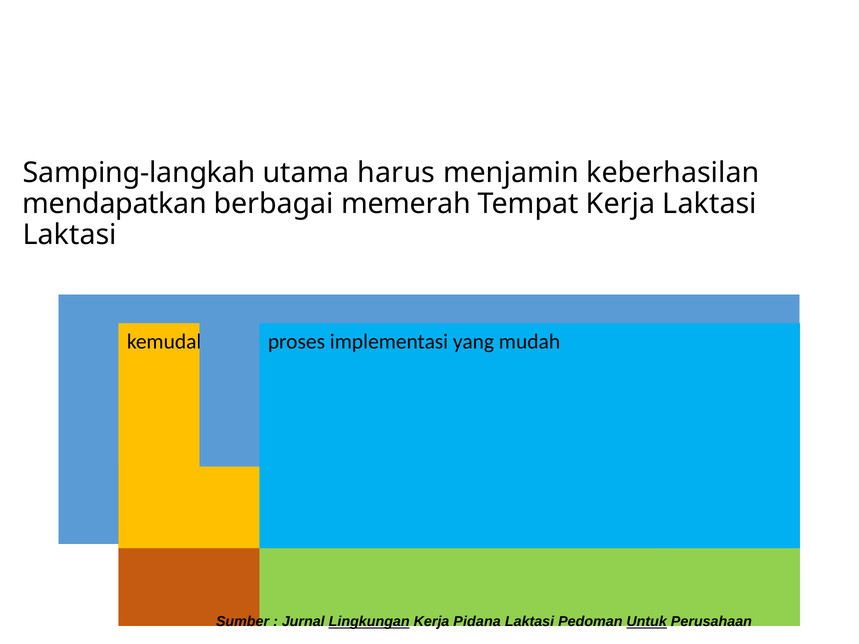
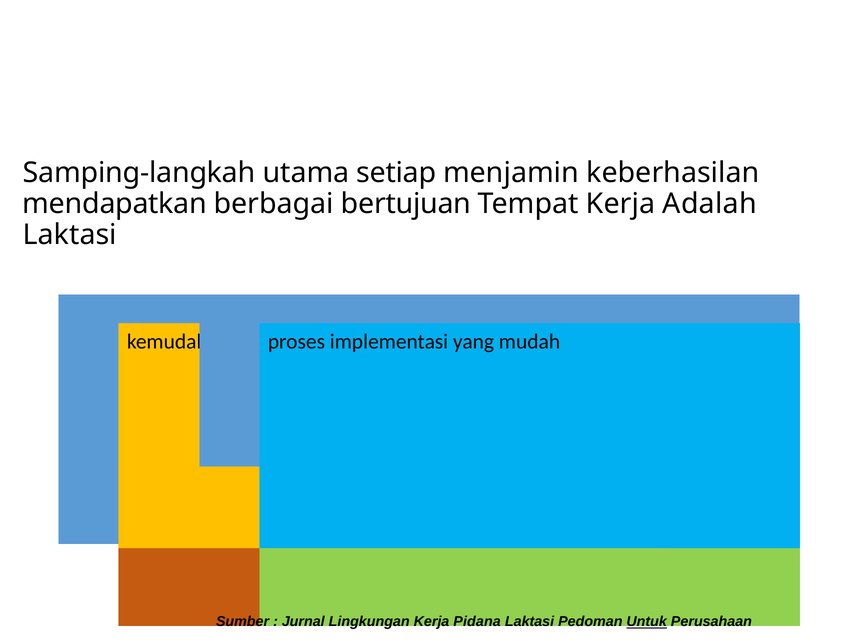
harus: harus -> setiap (396, 173)
memerah: memerah -> bertujuan (406, 204)
Kerja Laktasi: Laktasi -> Adalah (710, 204)
Lingkungan underline: present -> none (369, 622)
